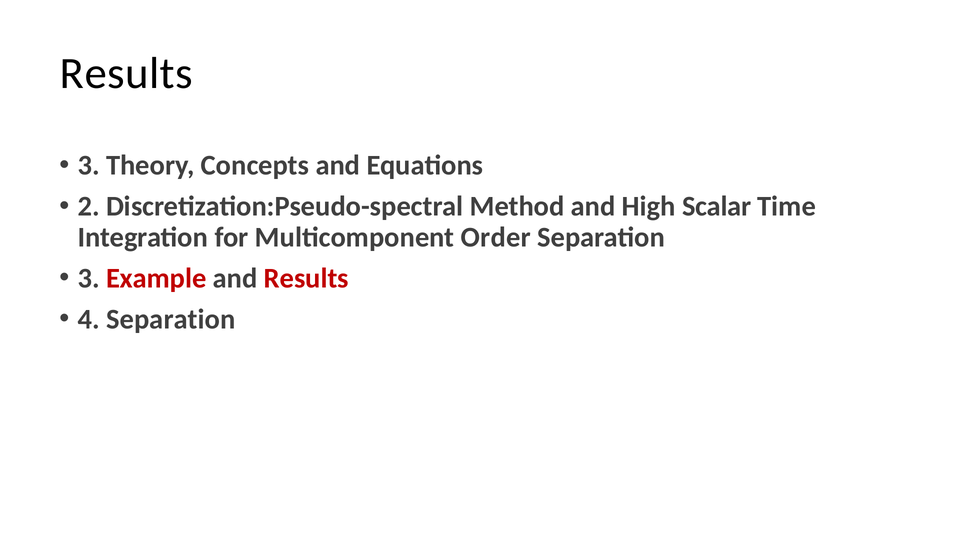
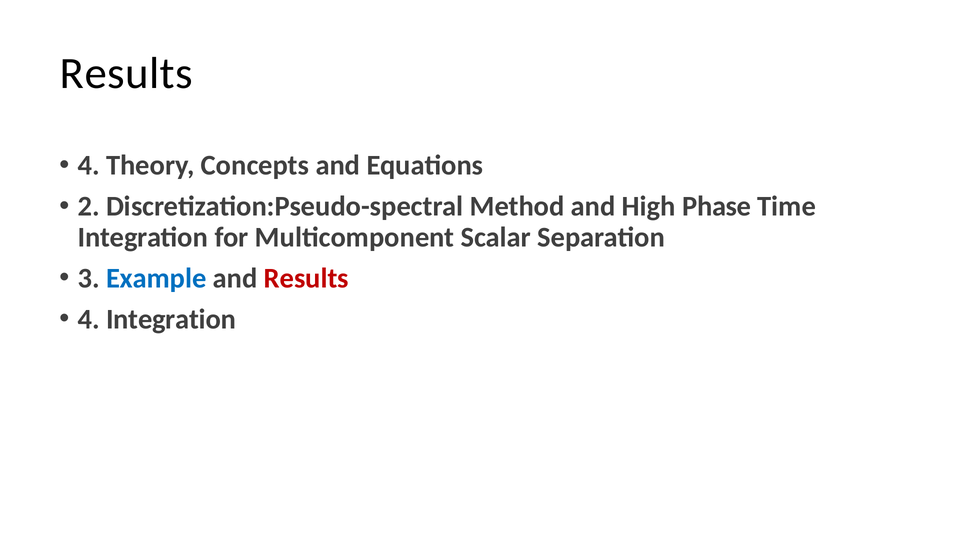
3: 3 -> 4 (89, 165)
Scalar: Scalar -> Phase (717, 206)
Order: Order -> Scalar (496, 237)
Example colour: red -> blue (156, 278)
4 Separation: Separation -> Integration (171, 319)
